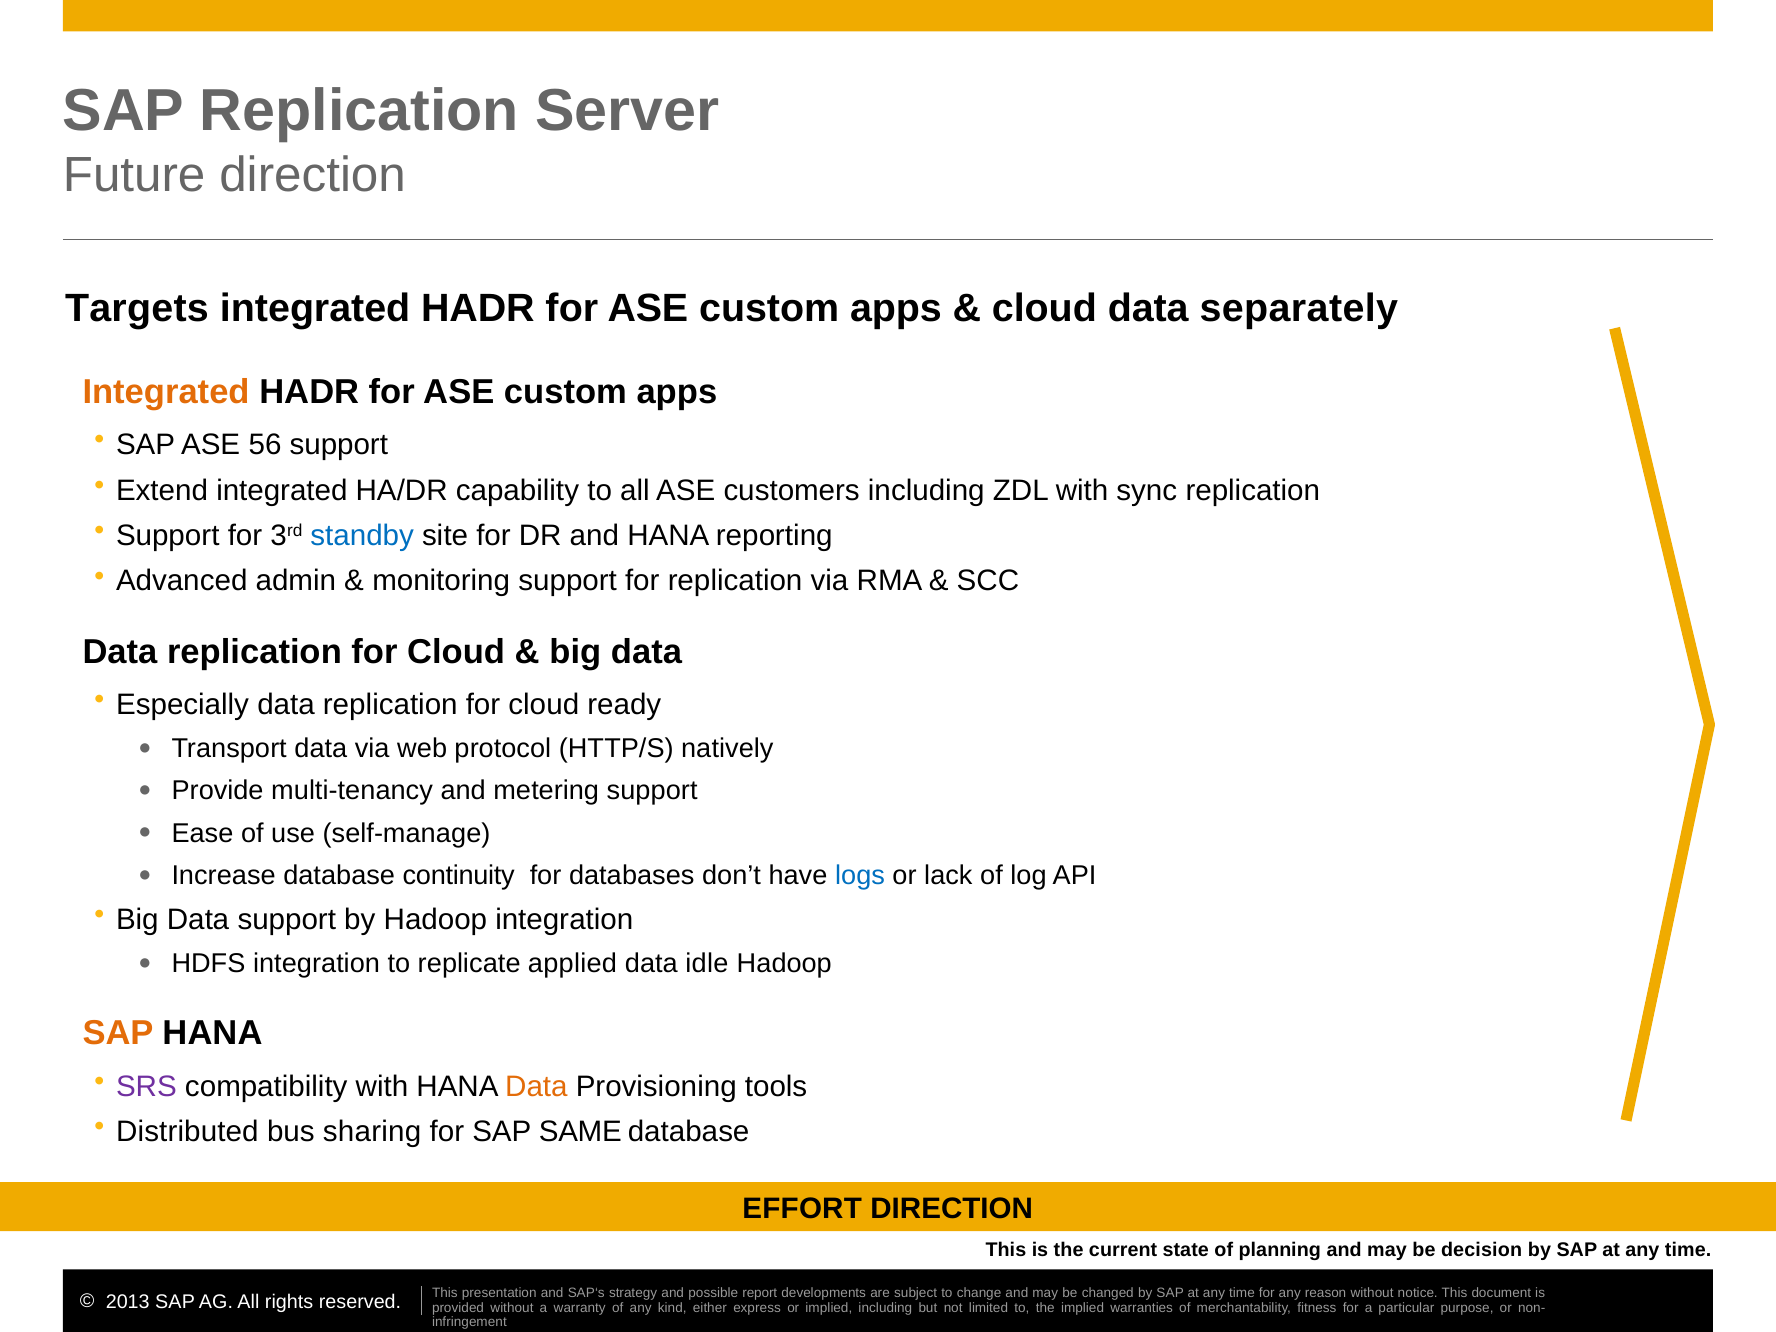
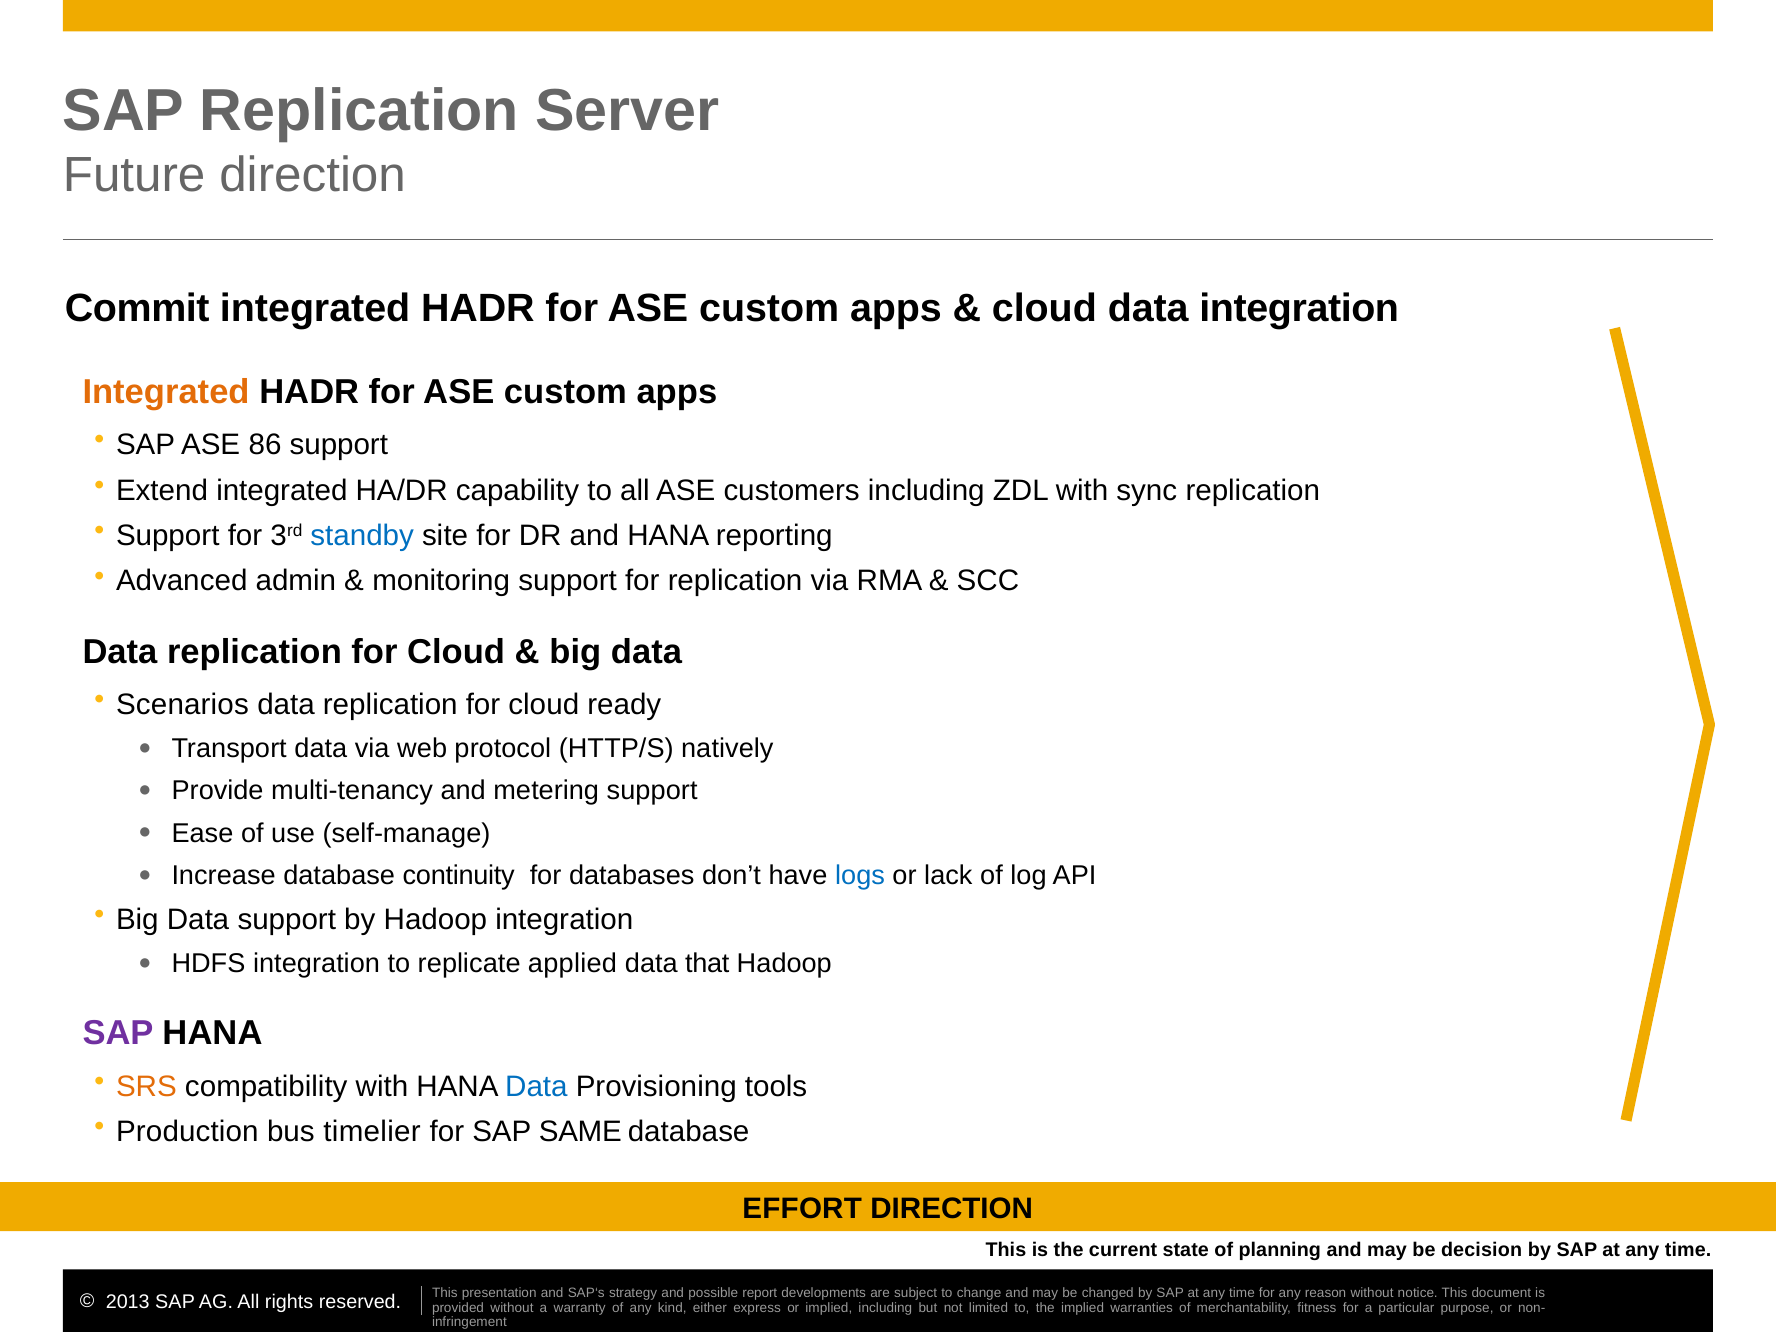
Targets: Targets -> Commit (137, 308)
data separately: separately -> integration (1299, 308)
56: 56 -> 86 (265, 445)
Especially: Especially -> Scenarios (182, 705)
idle: idle -> that (707, 964)
SAP colour: orange -> purple (118, 1033)
SRS colour: purple -> orange (146, 1086)
Data colour: orange -> blue (536, 1086)
Distributed: Distributed -> Production (187, 1132)
sharing: sharing -> timelier (372, 1132)
